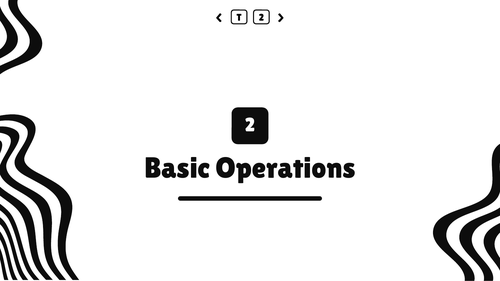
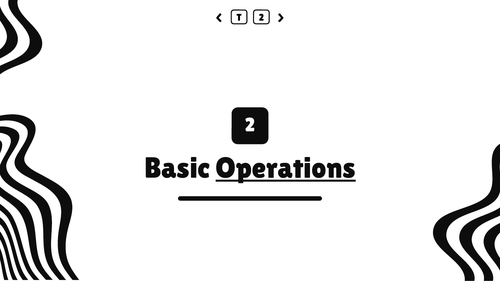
Operations underline: none -> present (286, 168)
